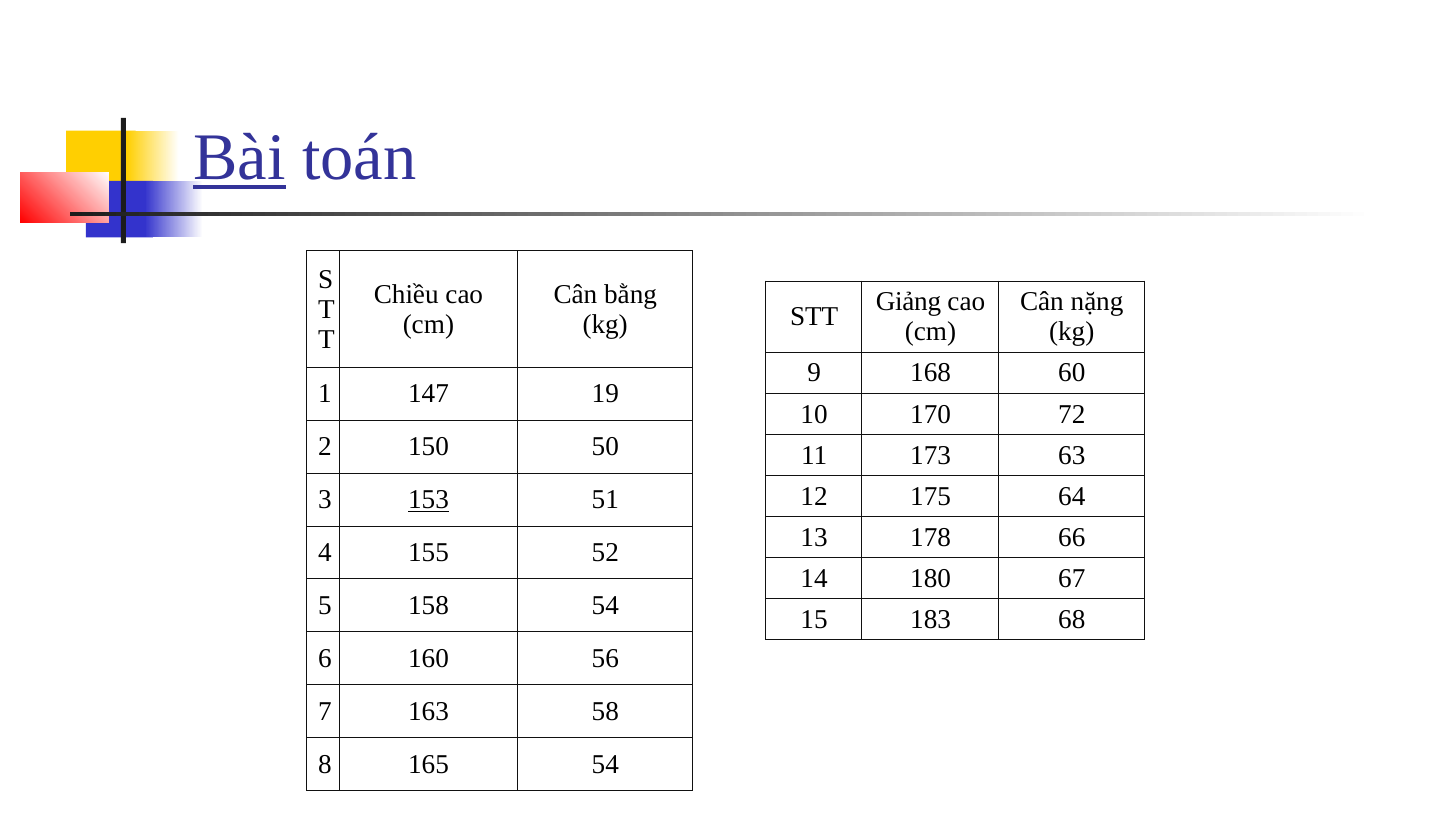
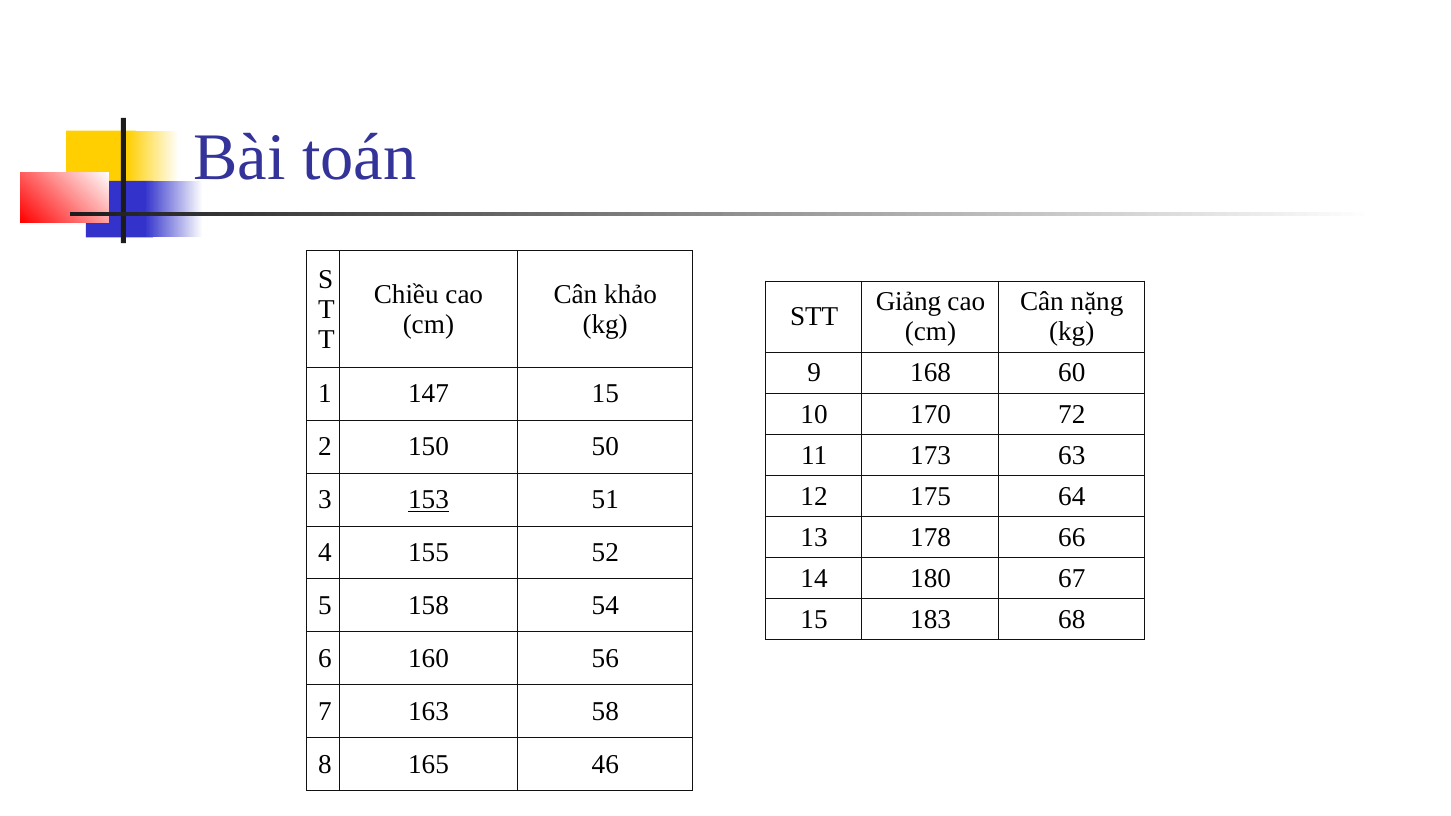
Bài underline: present -> none (239, 158)
bằng: bằng -> khảo (631, 294)
147 19: 19 -> 15 (605, 394)
165 54: 54 -> 46 (605, 764)
